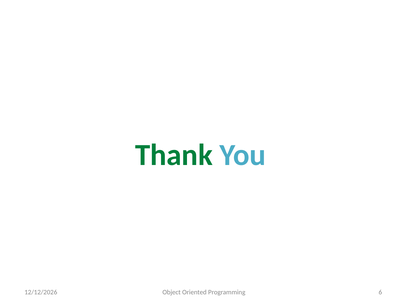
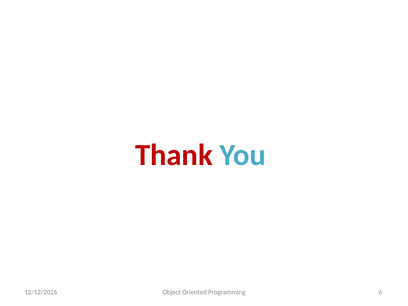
Thank colour: green -> red (174, 155)
